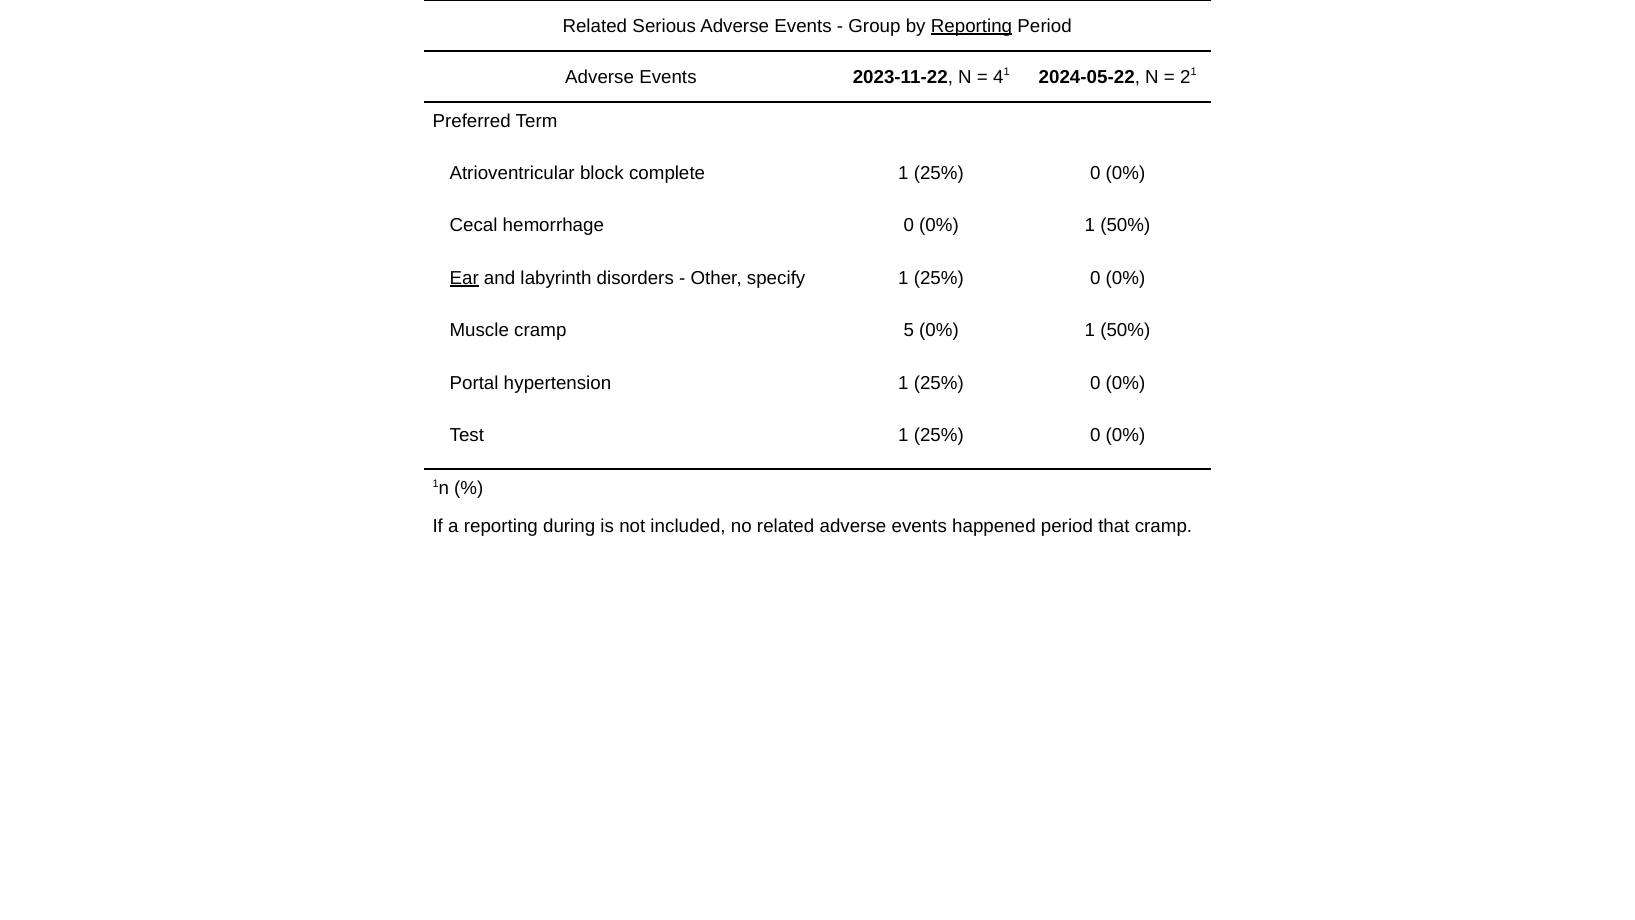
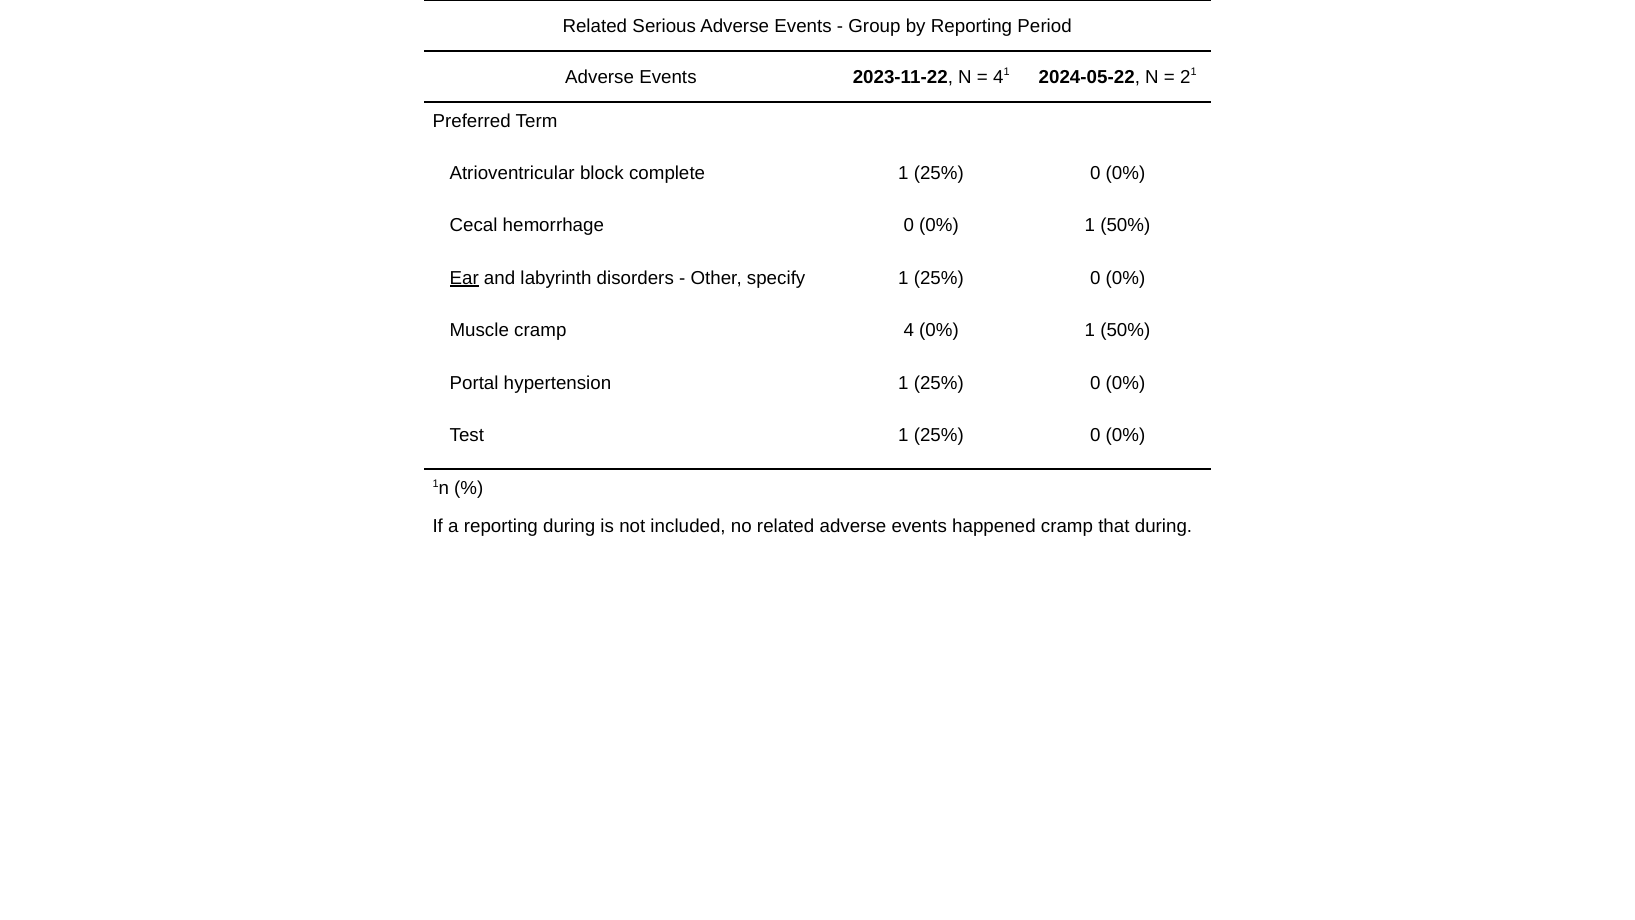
Reporting underline: present -> none (972, 26)
5: 5 -> 4 (909, 330)
happened period: period -> cramp (1067, 526)
that cramp: cramp -> during (1163, 526)
